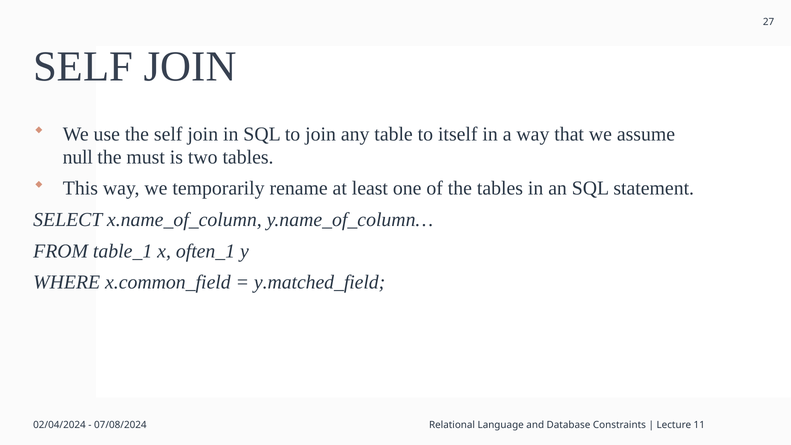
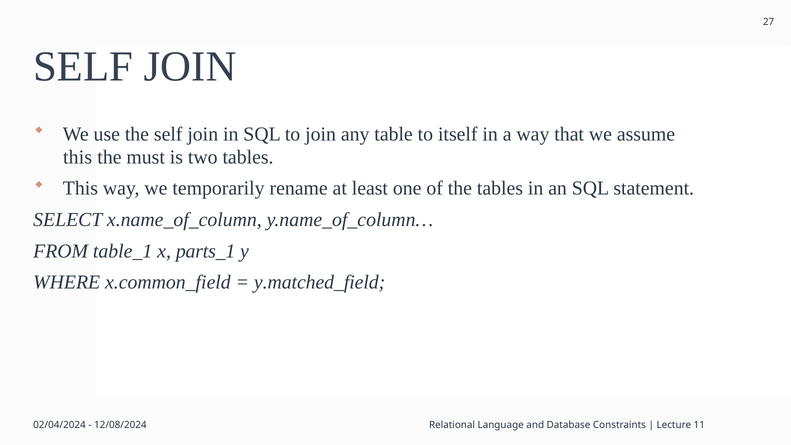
null: null -> this (78, 157)
often_1: often_1 -> parts_1 (206, 251)
07/08/2024: 07/08/2024 -> 12/08/2024 (120, 425)
